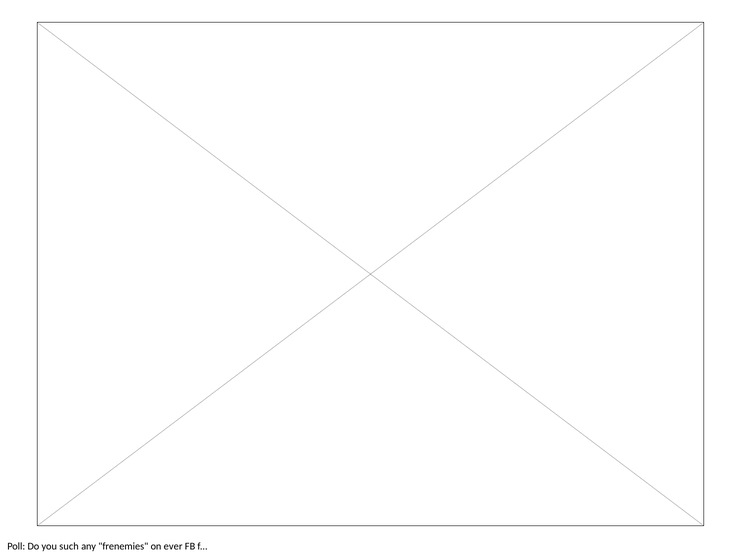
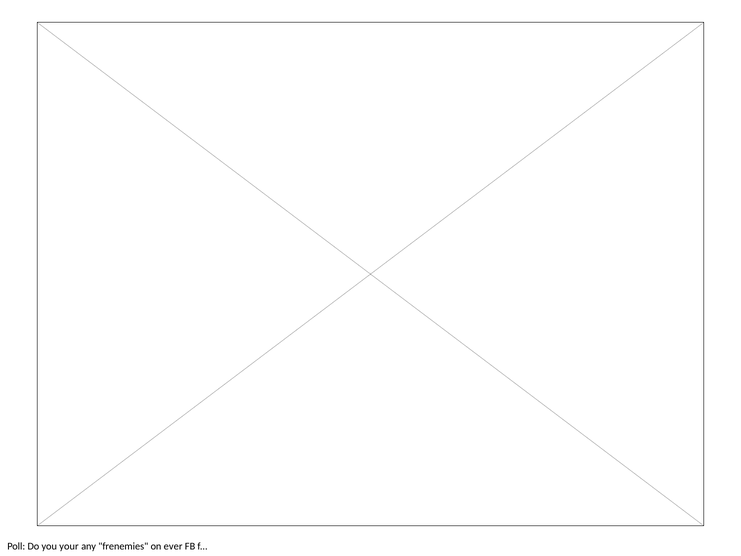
such: such -> your (69, 546)
